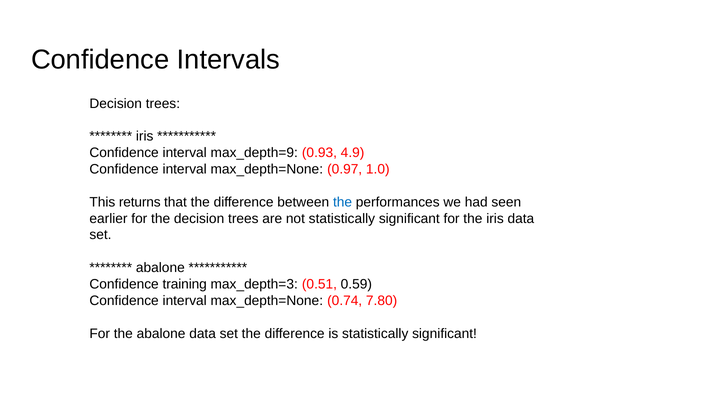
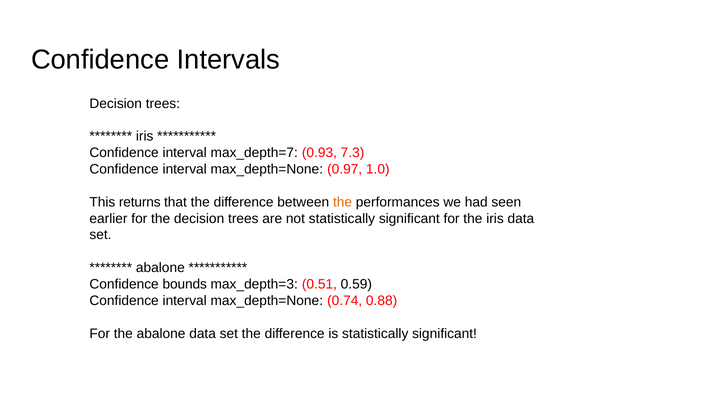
max_depth=9: max_depth=9 -> max_depth=7 (254, 153)
4.9: 4.9 -> 7.3 (353, 153)
the colour: blue -> orange (343, 202)
training: training -> bounds (185, 284)
7.80: 7.80 -> 0.88 (382, 301)
